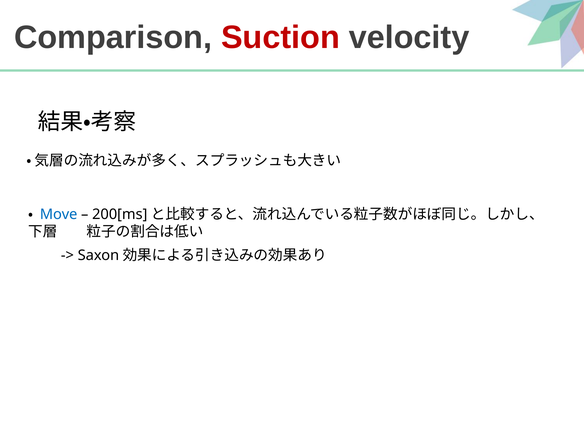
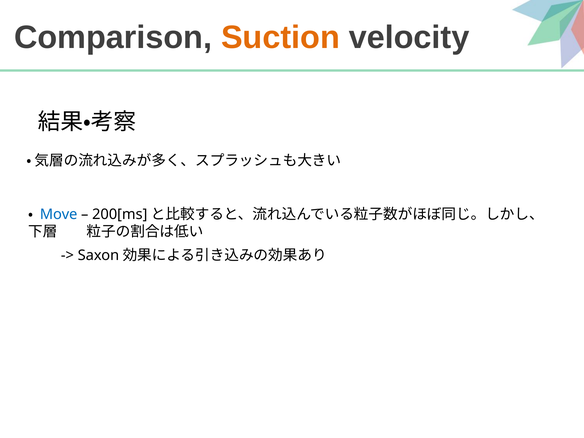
Suction colour: red -> orange (280, 37)
